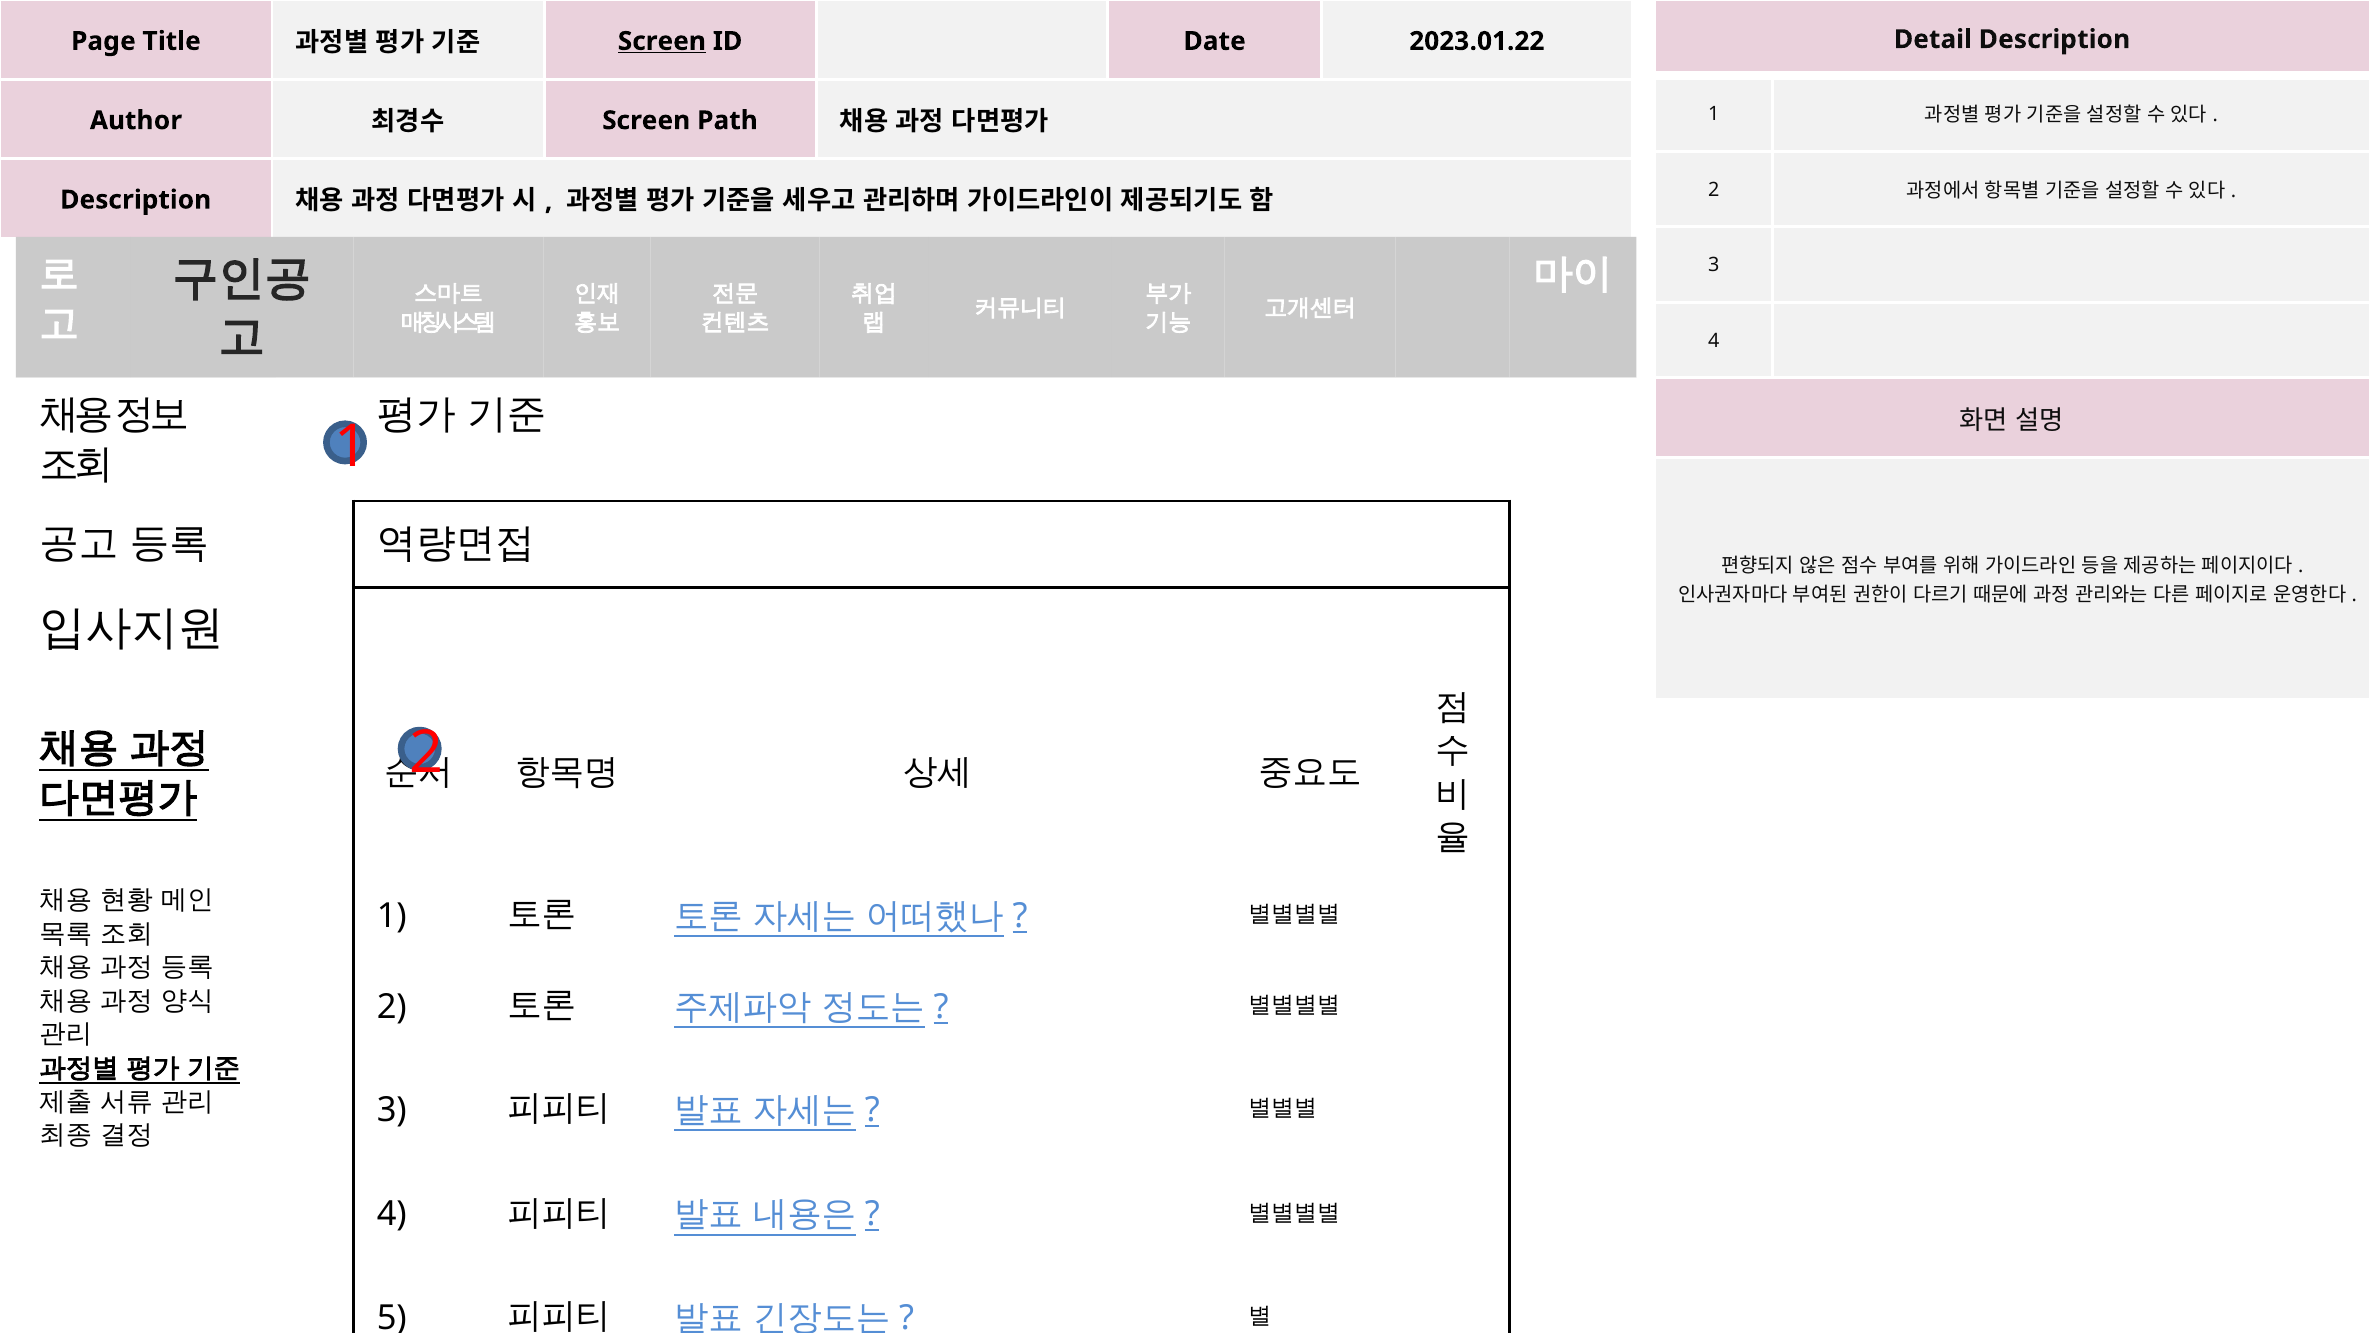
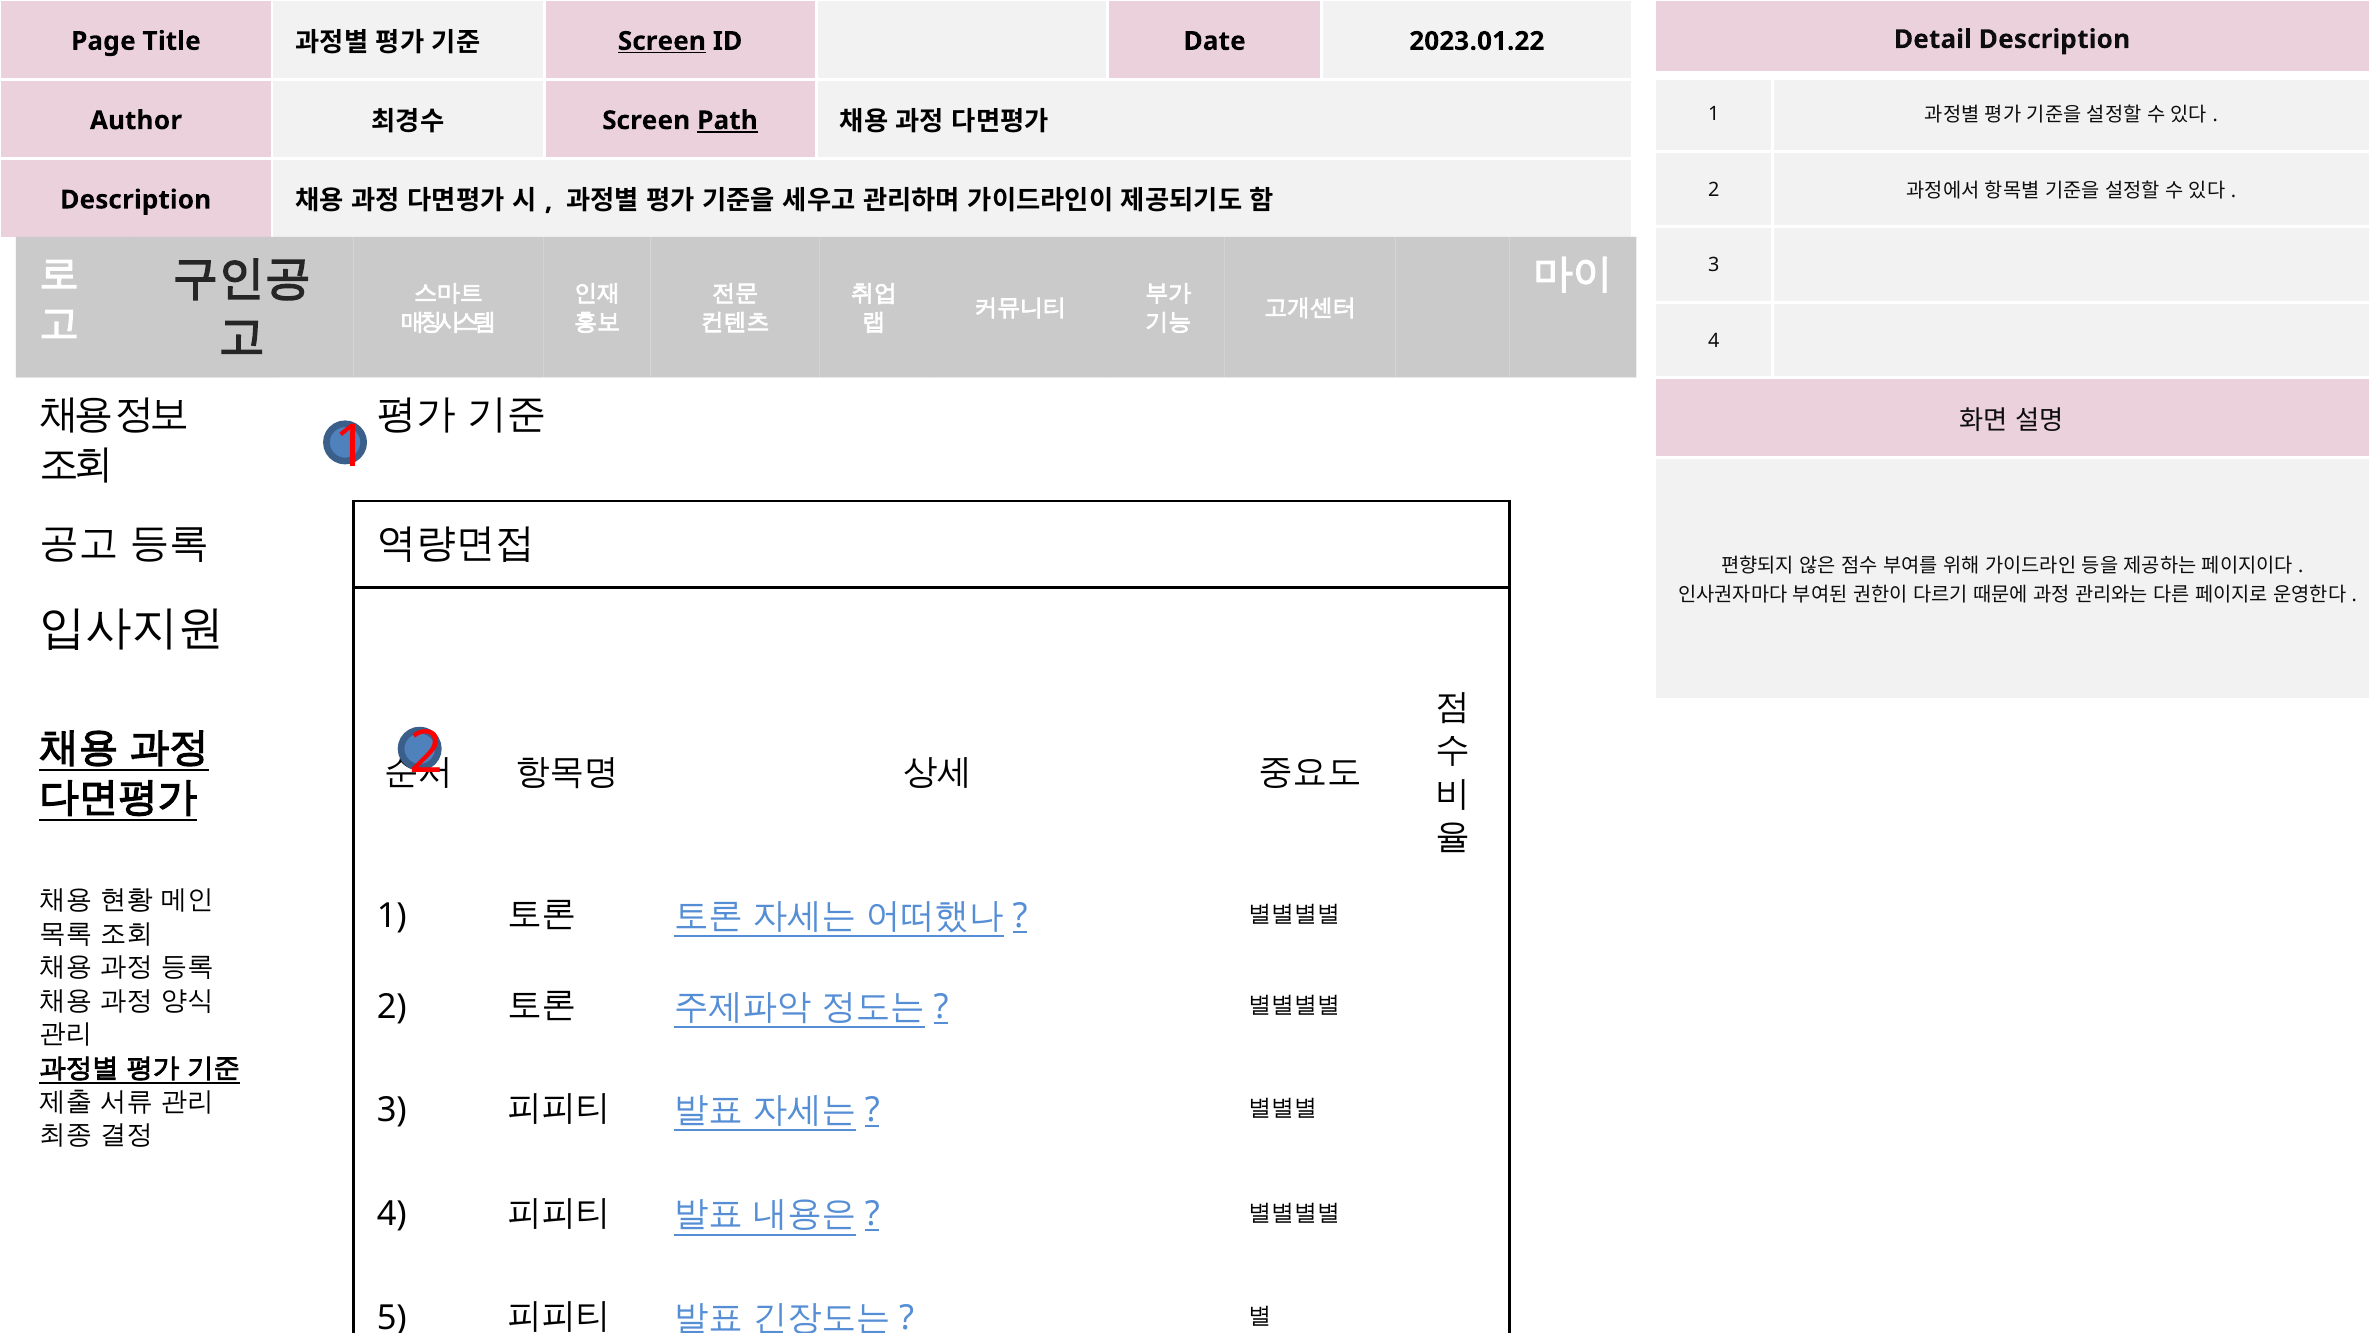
Path underline: none -> present (727, 121)
